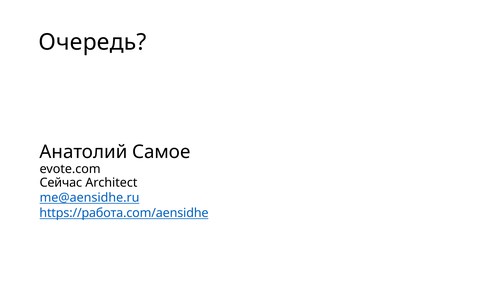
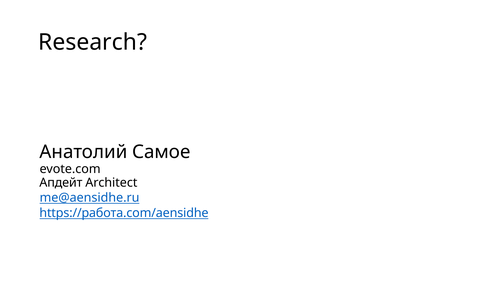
Очередь: Очередь -> Research (93, 42)
Сейчас: Сейчас -> Апдейт (61, 182)
